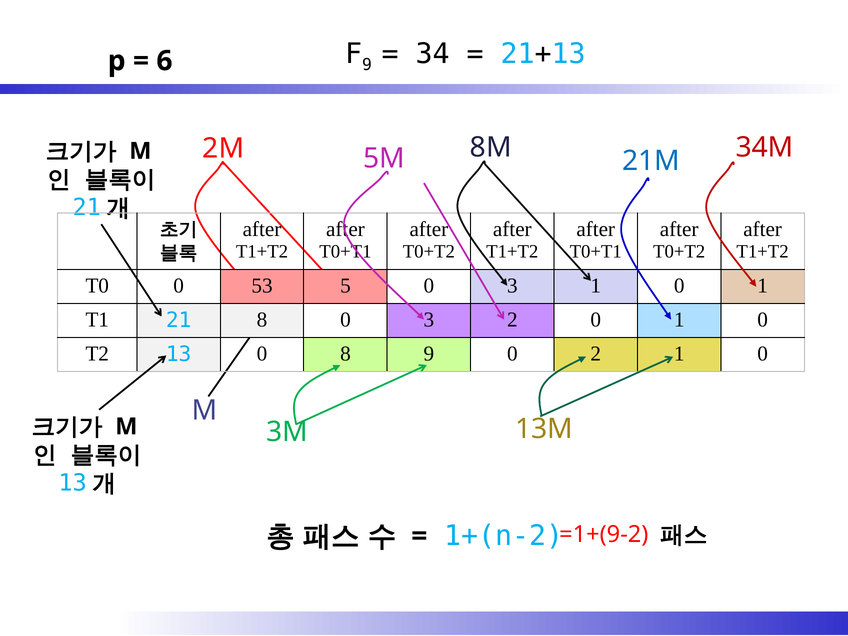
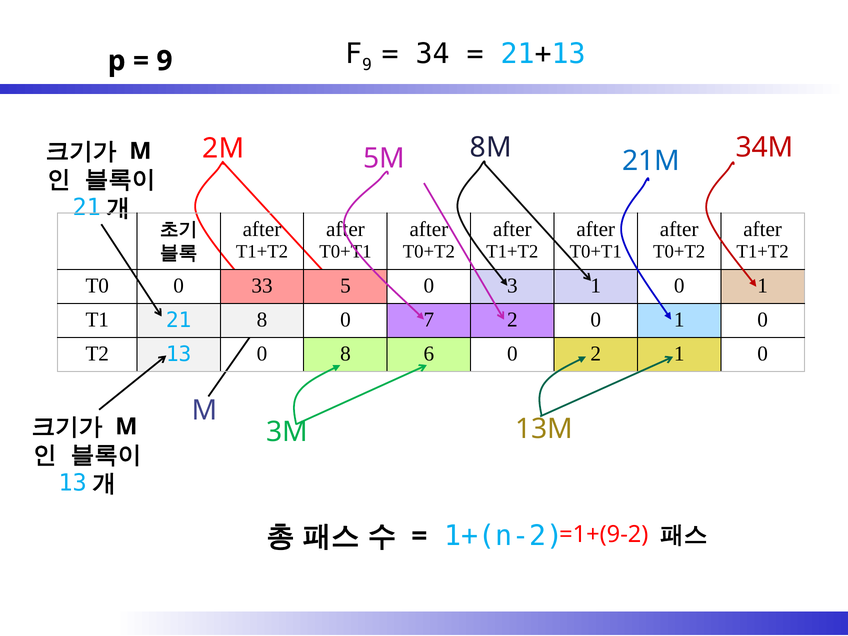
6: 6 -> 9 (164, 61)
53: 53 -> 33 (262, 286)
8 0 3: 3 -> 7 (429, 320)
8 9: 9 -> 6 (429, 354)
